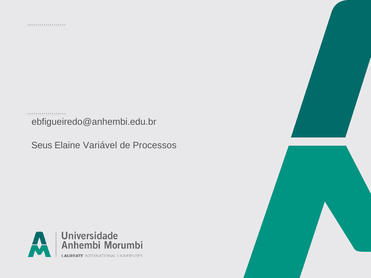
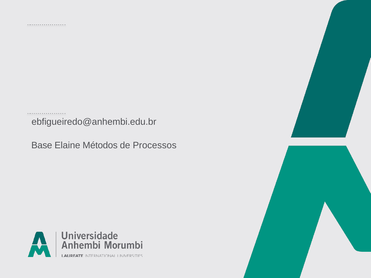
Seus: Seus -> Base (42, 146)
Variável: Variável -> Métodos (100, 146)
